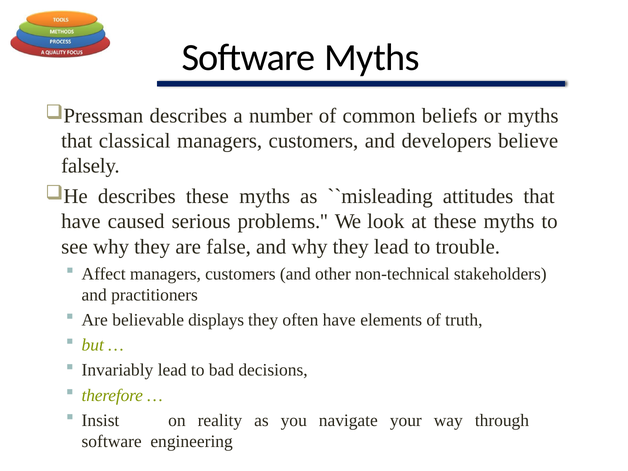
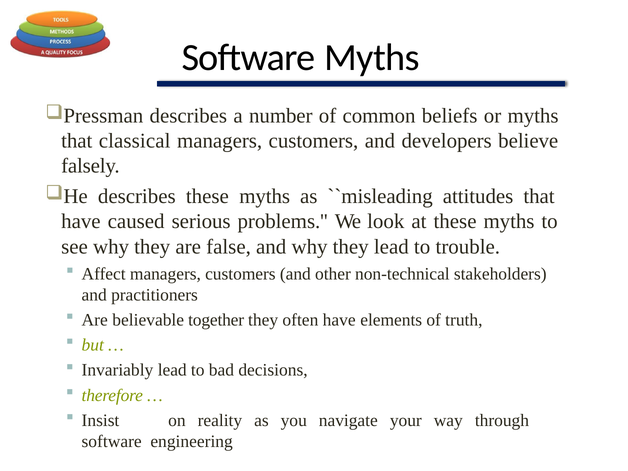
displays: displays -> together (216, 320)
